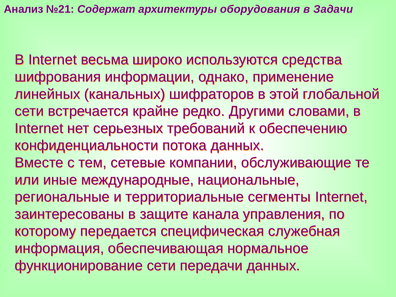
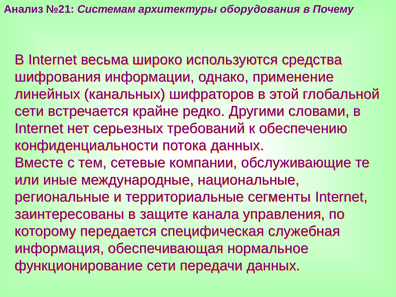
Содержат: Содержат -> Системам (106, 9)
Задачи: Задачи -> Почему (333, 9)
